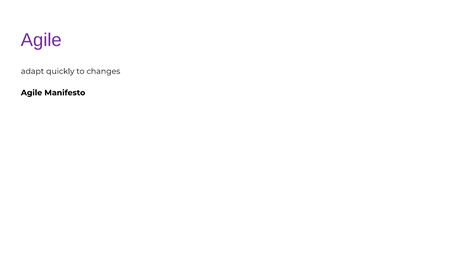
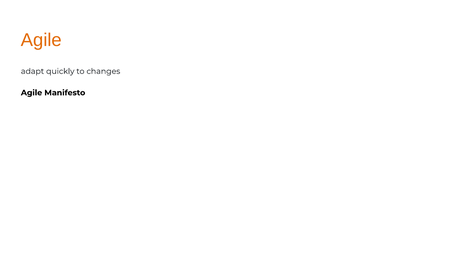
Agile colour: purple -> orange (41, 40)
